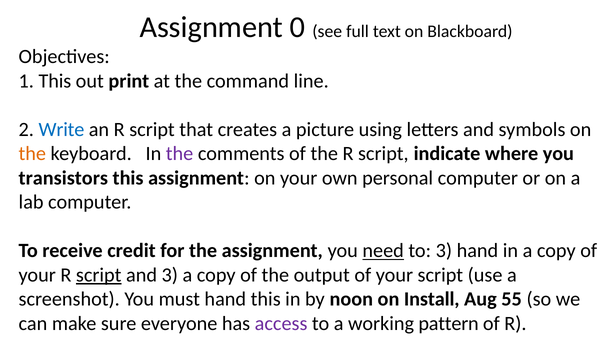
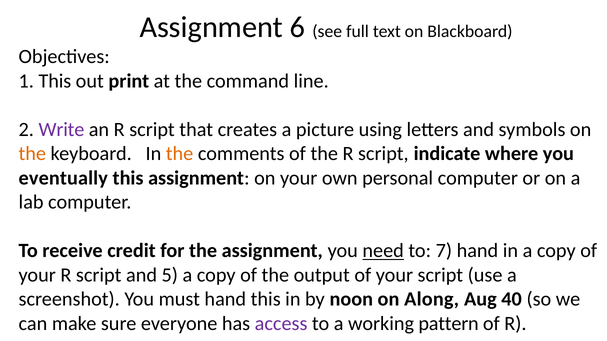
0: 0 -> 6 (298, 27)
Write colour: blue -> purple (61, 130)
the colour: purple -> orange (180, 154)
transistors: transistors -> eventually (63, 178)
to 3: 3 -> 7 (444, 251)
script underline: present -> none (99, 275)
and 3: 3 -> 5 (170, 275)
Install: Install -> Along (432, 300)
55: 55 -> 40 (512, 300)
